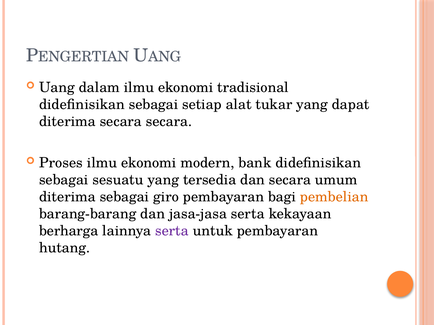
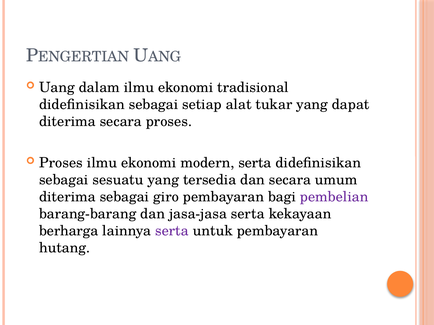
secara secara: secara -> proses (169, 122)
modern bank: bank -> serta (255, 163)
pembelian colour: orange -> purple (334, 197)
